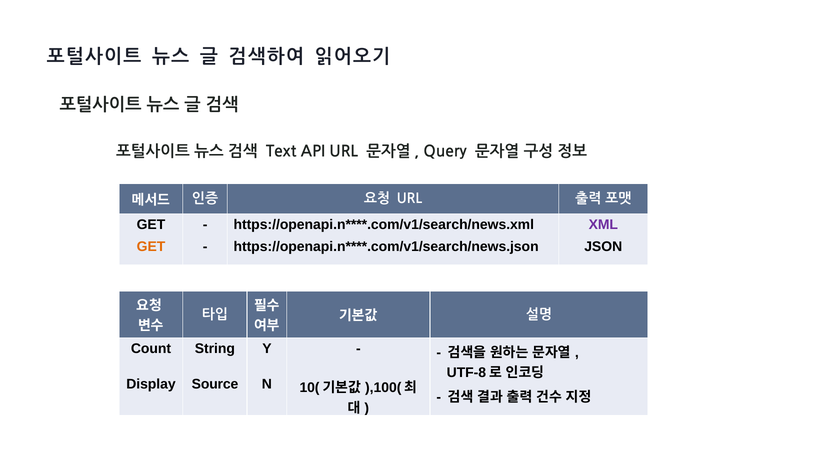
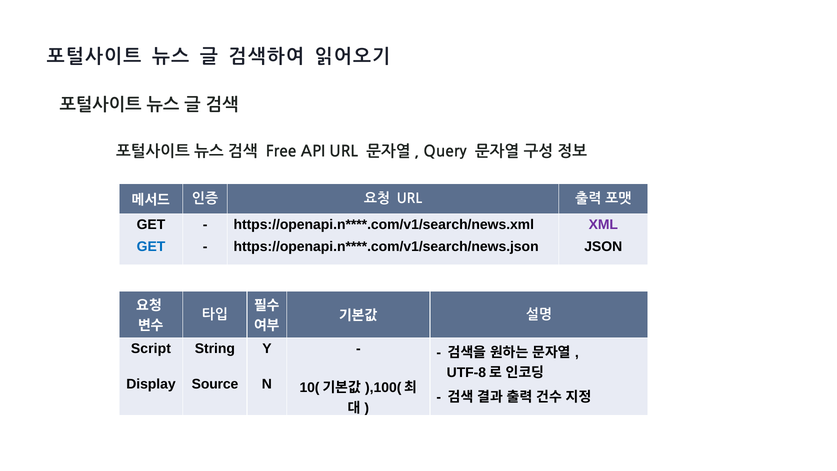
Text: Text -> Free (281, 152)
GET colour: orange -> blue (151, 246)
Count: Count -> Script (151, 349)
